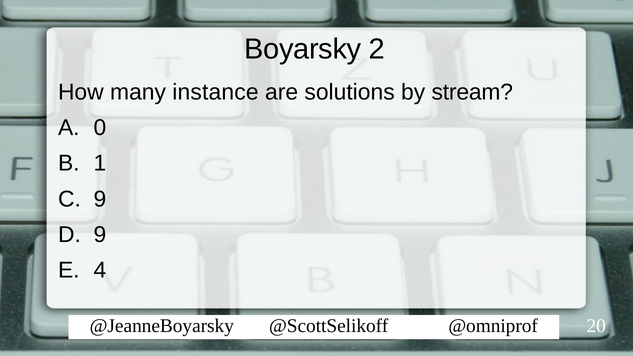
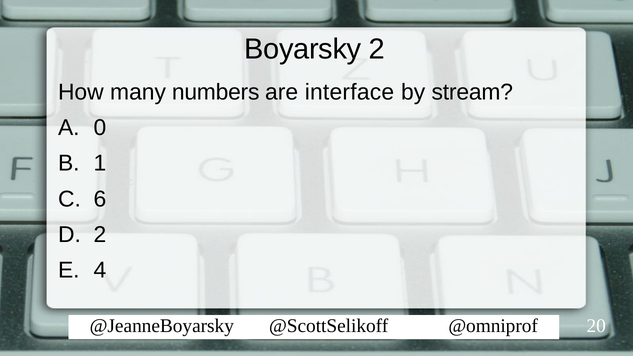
instance: instance -> numbers (216, 92)
solutions: solutions -> interface (349, 92)
9: 9 -> 6 (100, 199)
9: 9 -> 2 (100, 235)
